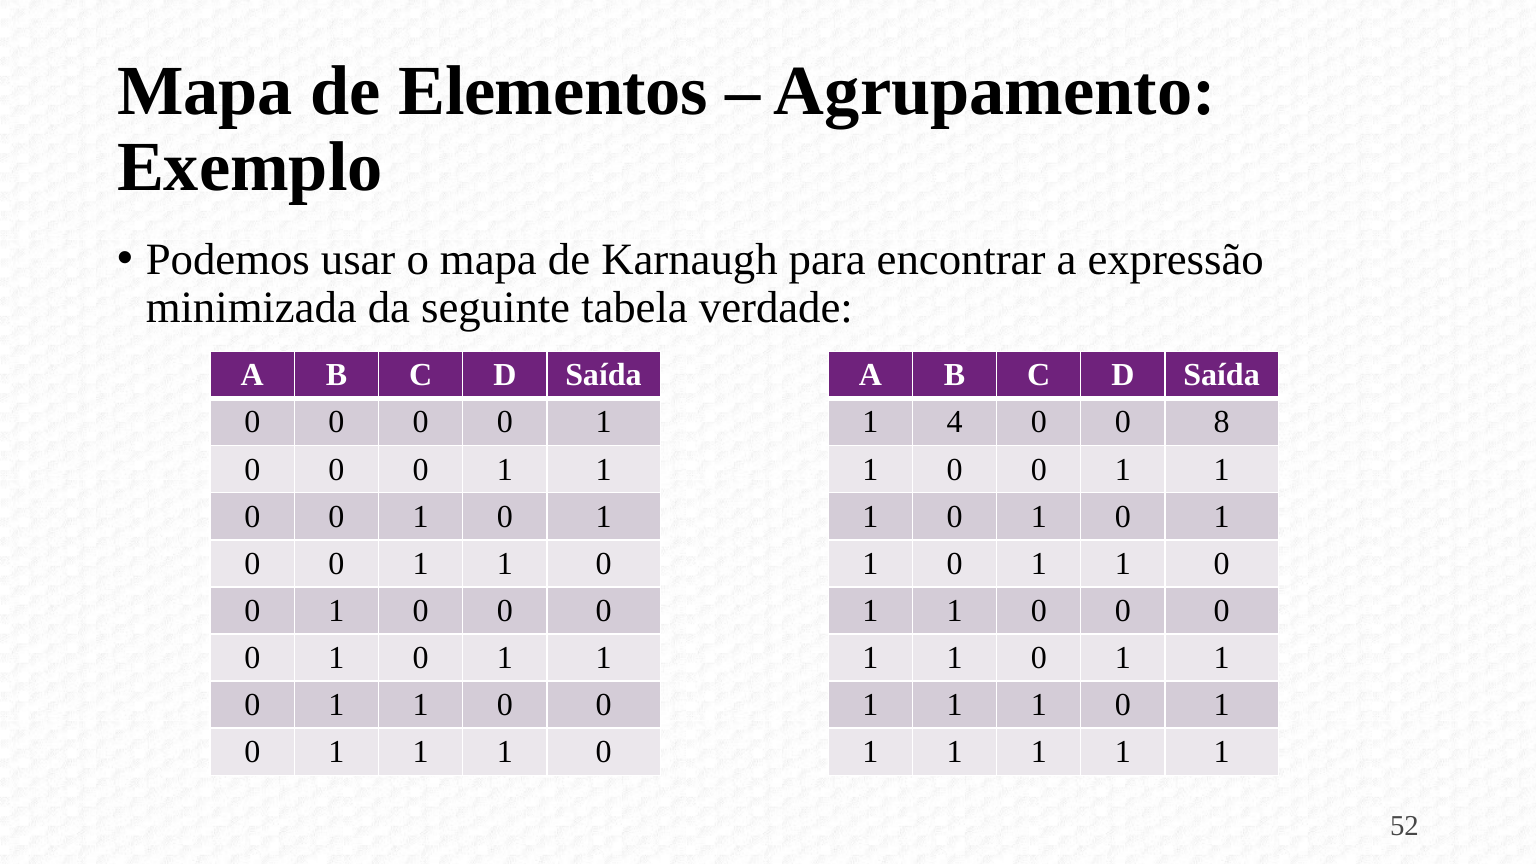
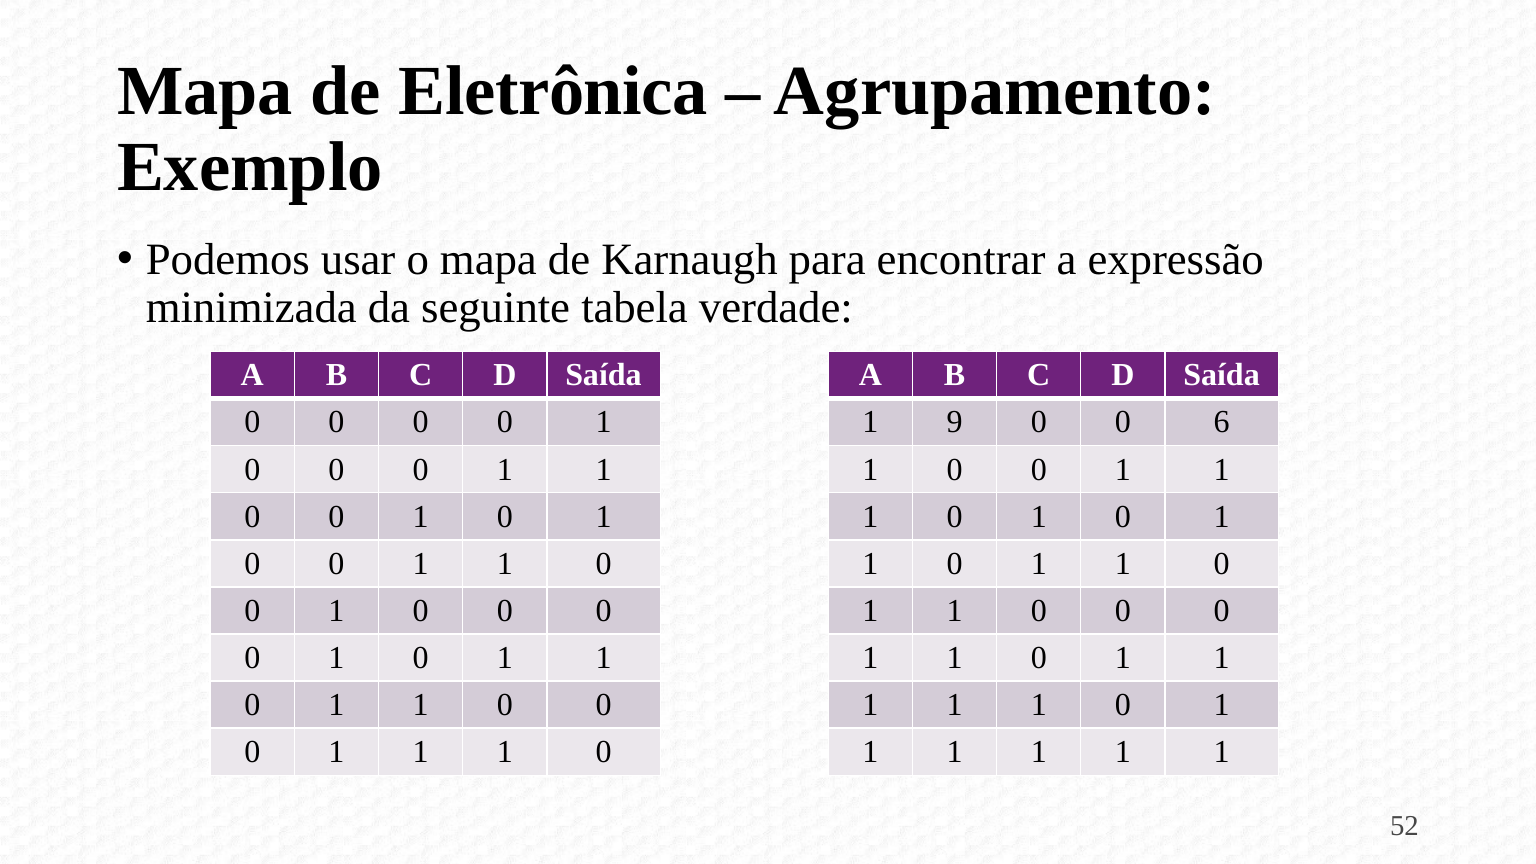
Elementos: Elementos -> Eletrônica (553, 91)
4: 4 -> 9 (955, 422)
8: 8 -> 6 (1222, 422)
